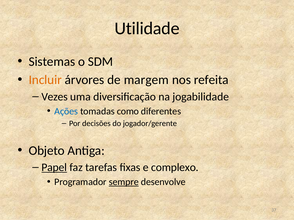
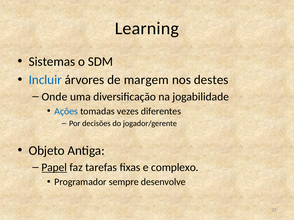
Utilidade: Utilidade -> Learning (147, 28)
Incluir colour: orange -> blue (45, 80)
refeita: refeita -> destes (211, 80)
Vezes: Vezes -> Onde (54, 97)
como: como -> vezes (128, 111)
sempre underline: present -> none (124, 182)
